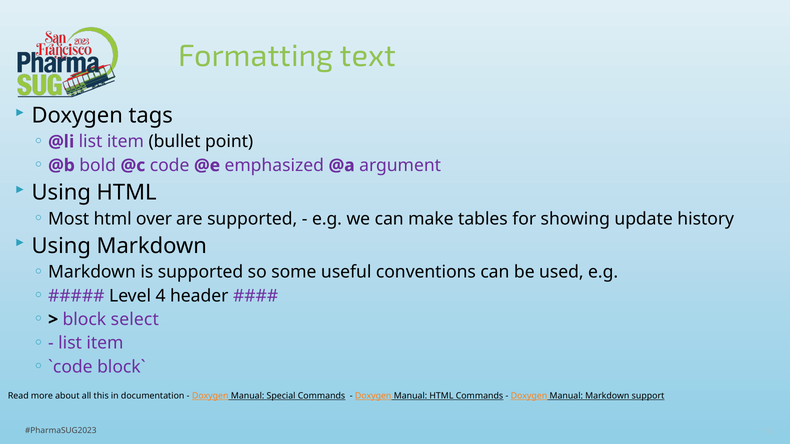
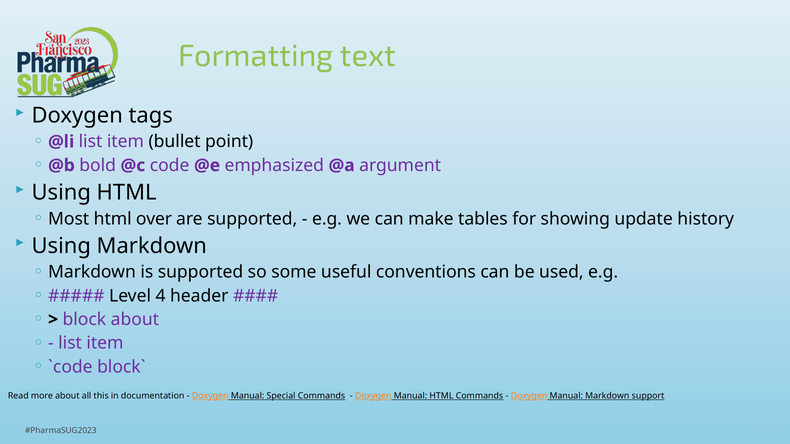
block select: select -> about (135, 320)
